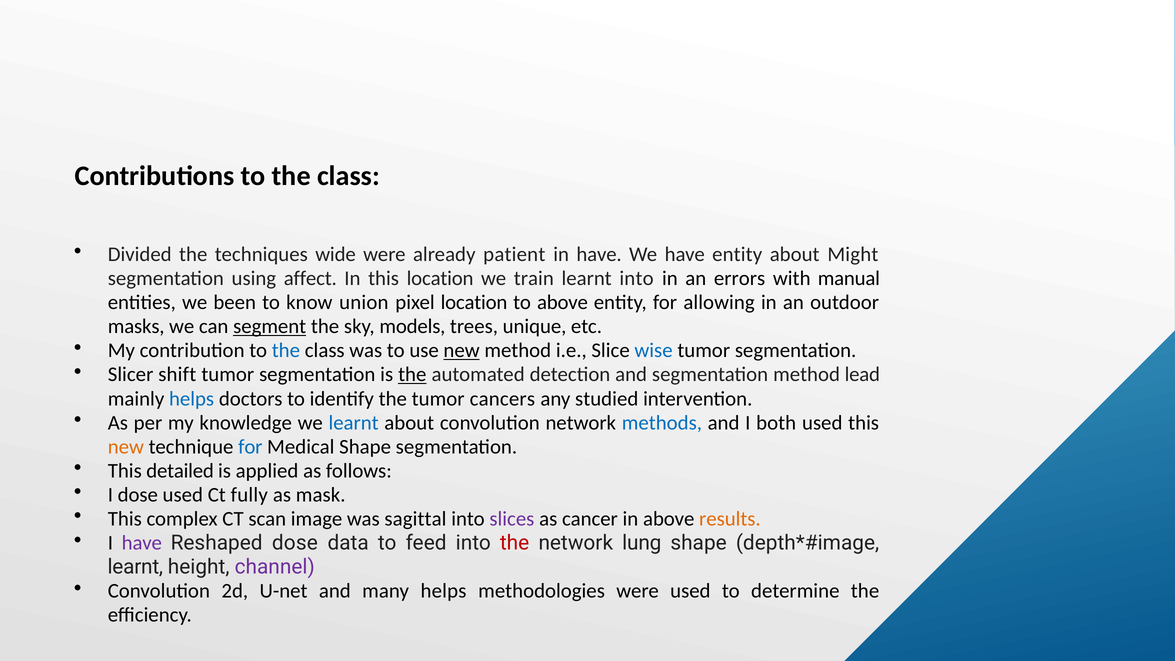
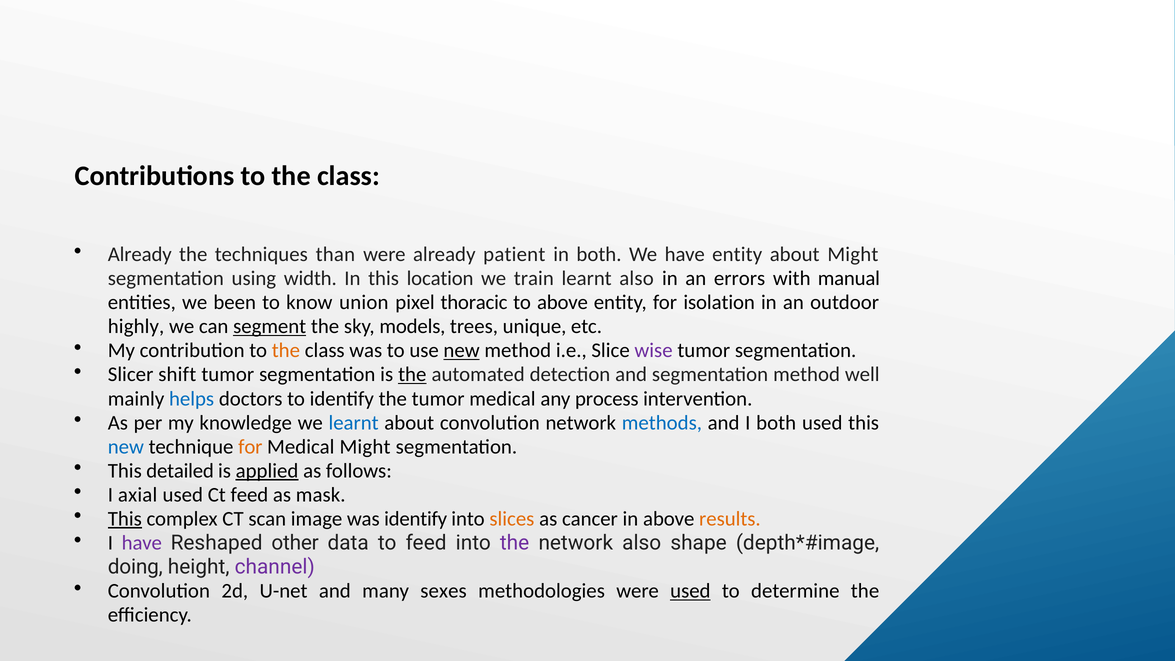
Divided: Divided -> Already (140, 254)
wide: wide -> than (335, 254)
in have: have -> both (599, 254)
affect: affect -> width (310, 278)
learnt into: into -> also (637, 278)
pixel location: location -> thoracic (474, 302)
allowing: allowing -> isolation (719, 302)
masks: masks -> highly (136, 326)
the colour: blue -> orange (286, 351)
wise colour: blue -> purple (653, 351)
lead: lead -> well (862, 375)
tumor cancers: cancers -> medical (502, 399)
studied: studied -> process (607, 399)
new colour: orange -> blue (126, 447)
for colour: blue -> orange (250, 447)
Medical Shape: Shape -> Might (365, 447)
applied underline: none -> present (267, 471)
I dose: dose -> axial (138, 495)
Ct fully: fully -> feed (249, 495)
This underline: none -> present (125, 519)
was sagittal: sagittal -> identify (416, 519)
slices colour: purple -> orange (512, 519)
Reshaped dose: dose -> other (295, 543)
the colour: red -> purple (515, 543)
network lung: lung -> also (642, 543)
learnt: learnt -> doing (135, 567)
many helps: helps -> sexes (444, 591)
used underline: none -> present (690, 591)
